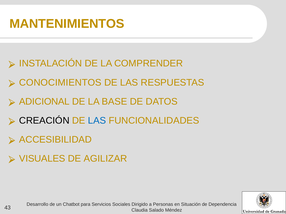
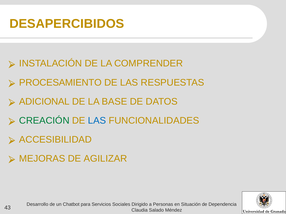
MANTENIMIENTOS: MANTENIMIENTOS -> DESAPERCIBIDOS (67, 24)
CONOCIMIENTOS: CONOCIMIENTOS -> PROCESAMIENTO (60, 83)
CREACIÓN colour: black -> green (44, 121)
VISUALES: VISUALES -> MEJORAS (42, 159)
